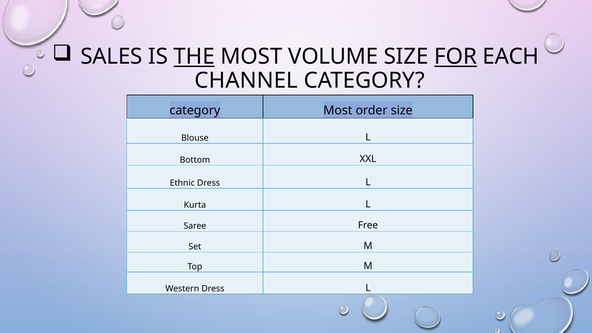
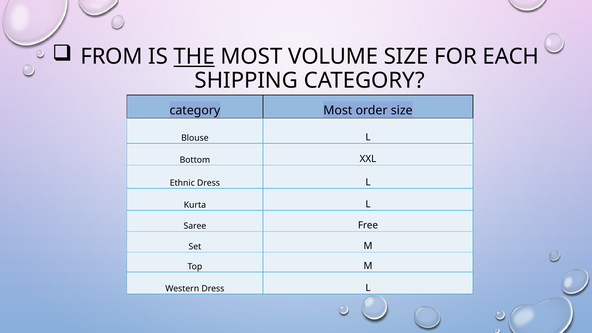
SALES: SALES -> FROM (111, 57)
FOR underline: present -> none (456, 57)
CHANNEL: CHANNEL -> SHIPPING (246, 81)
